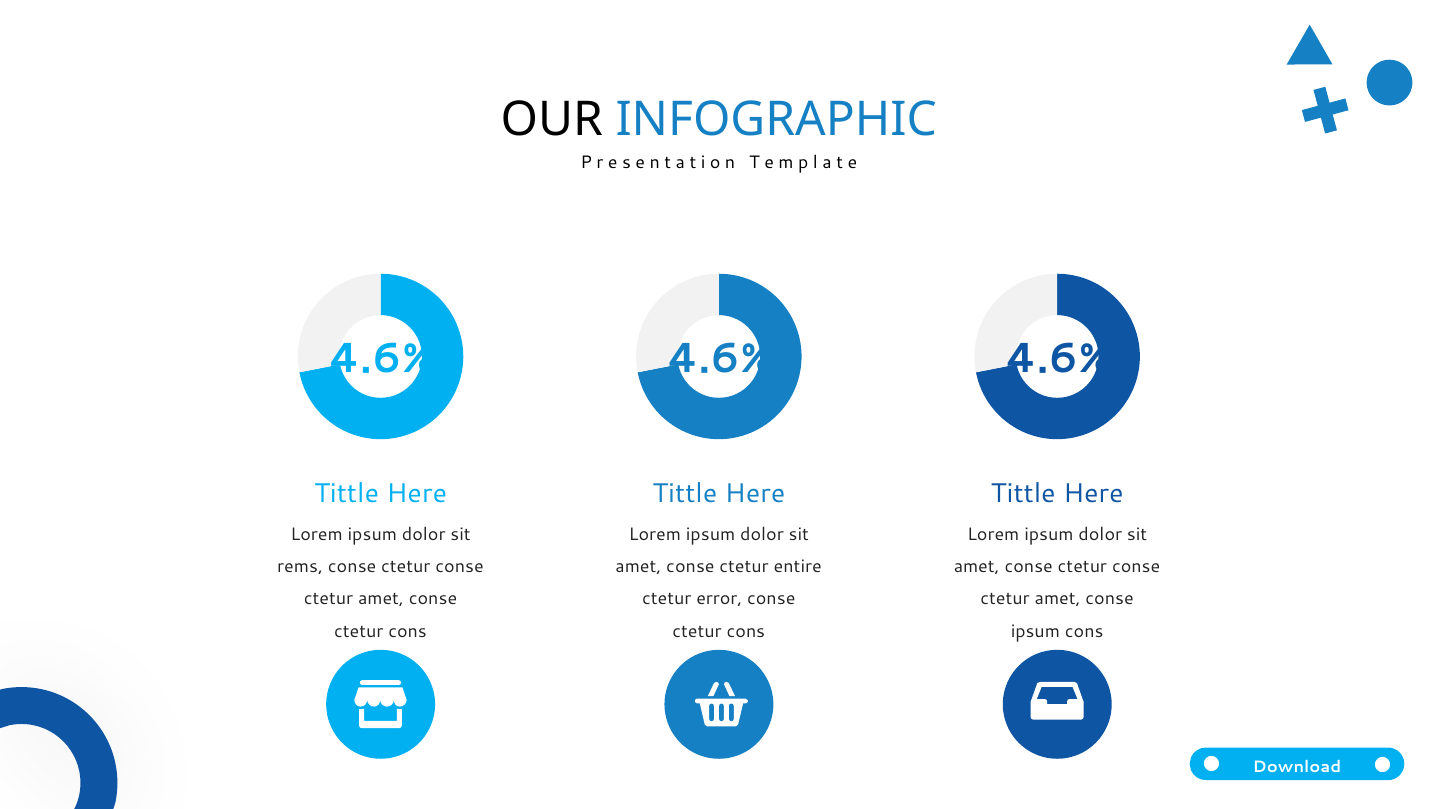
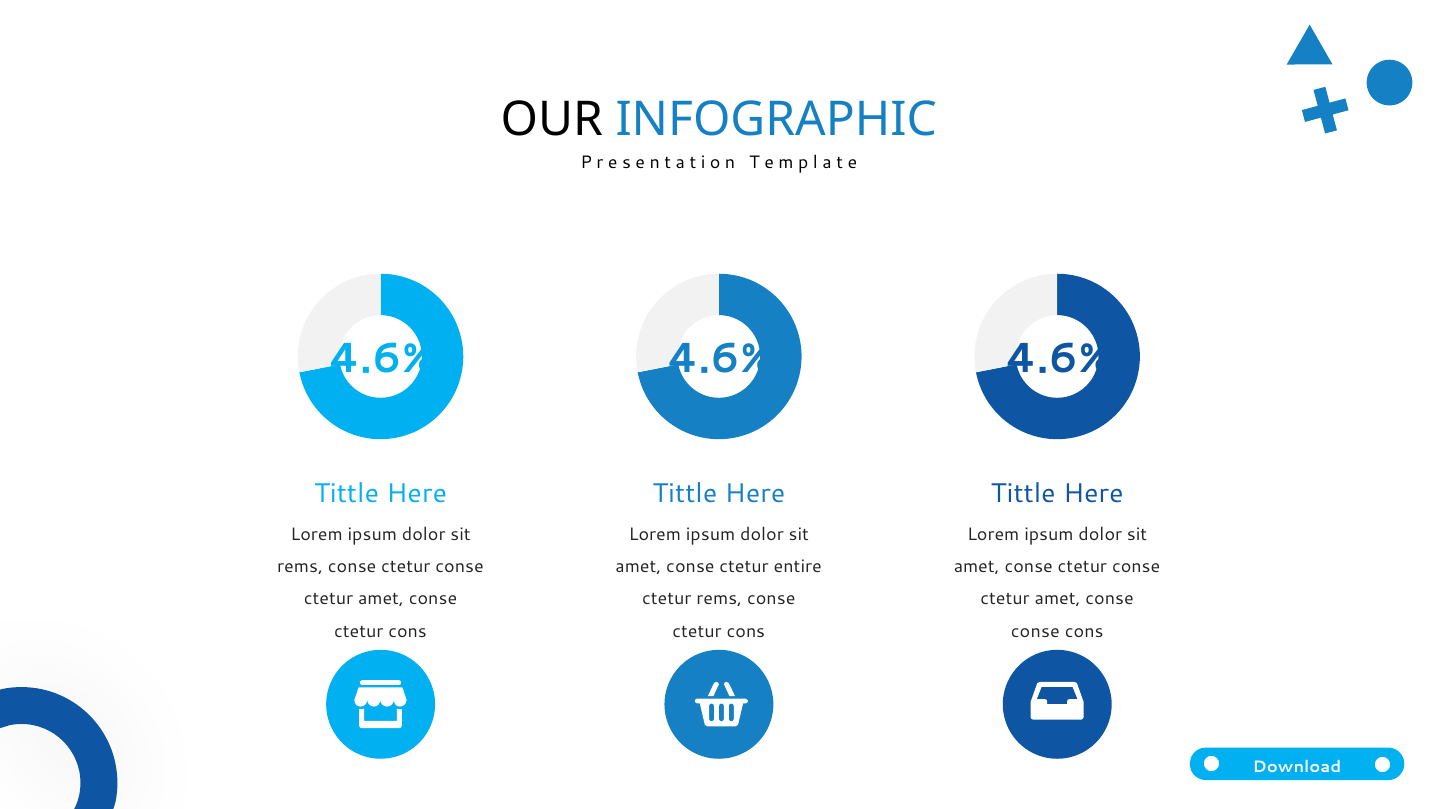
ctetur error: error -> rems (719, 599)
ipsum: ipsum -> conse (1035, 631)
